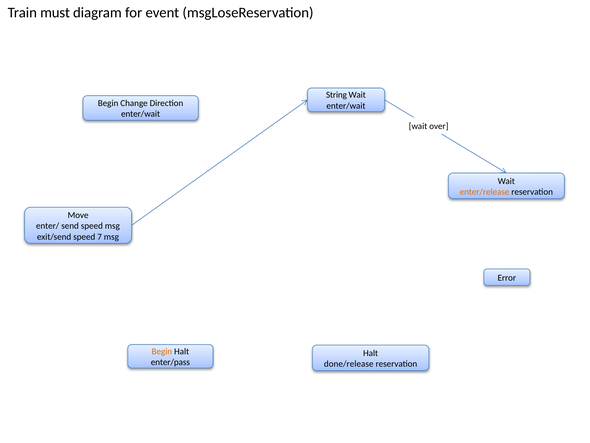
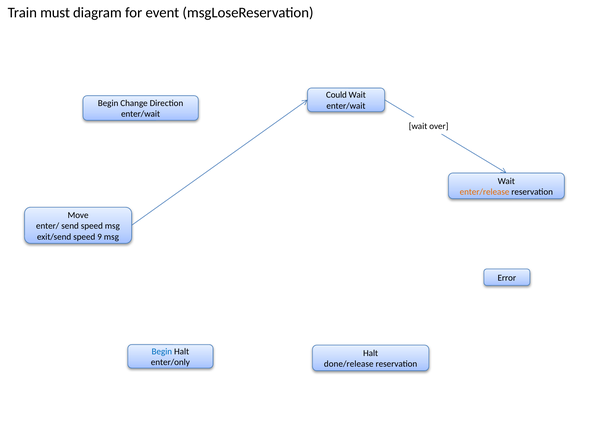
String: String -> Could (336, 95)
7: 7 -> 9 (100, 236)
Begin colour: orange -> blue (162, 351)
enter/pass: enter/pass -> enter/only (170, 362)
